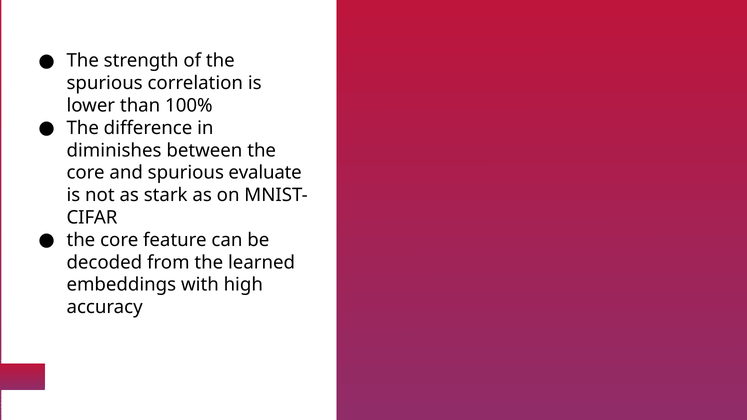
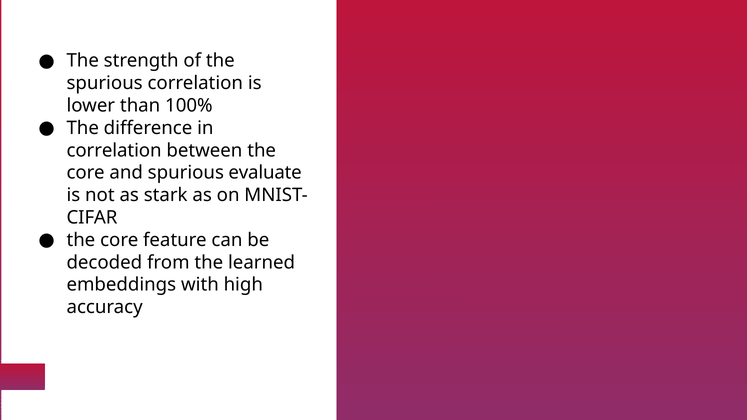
diminishes: diminishes -> correlation (114, 150)
